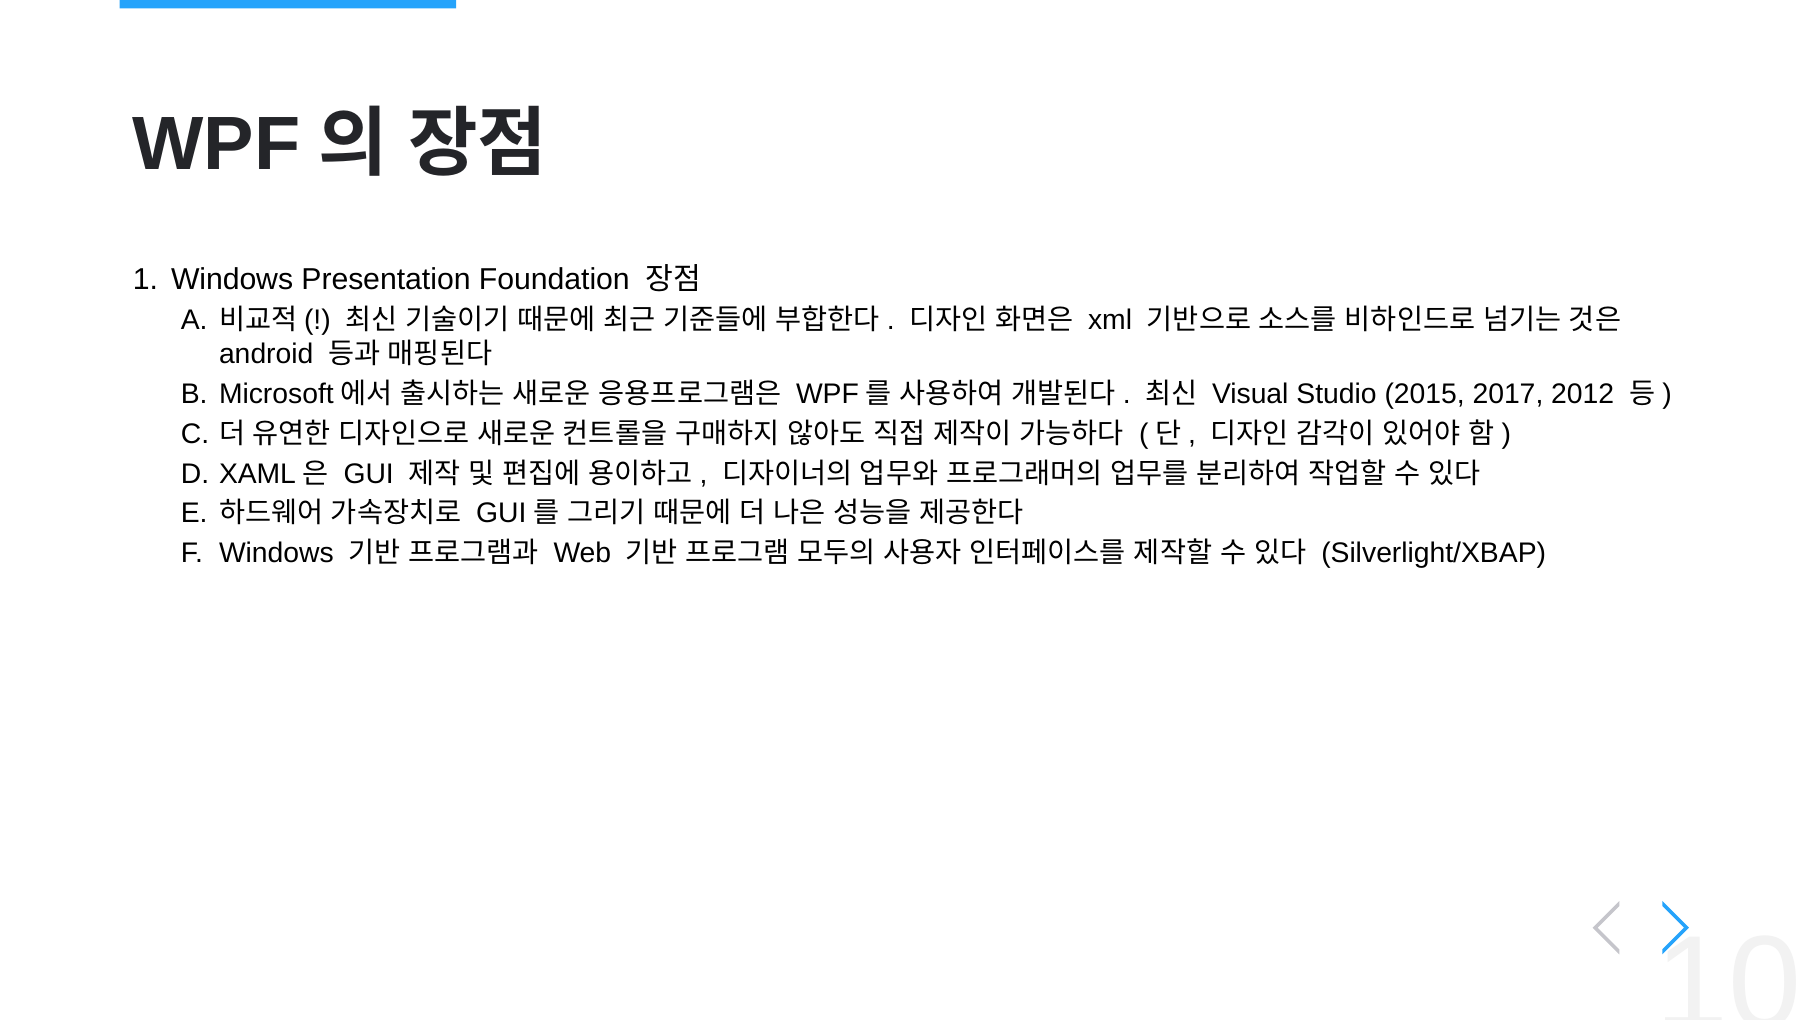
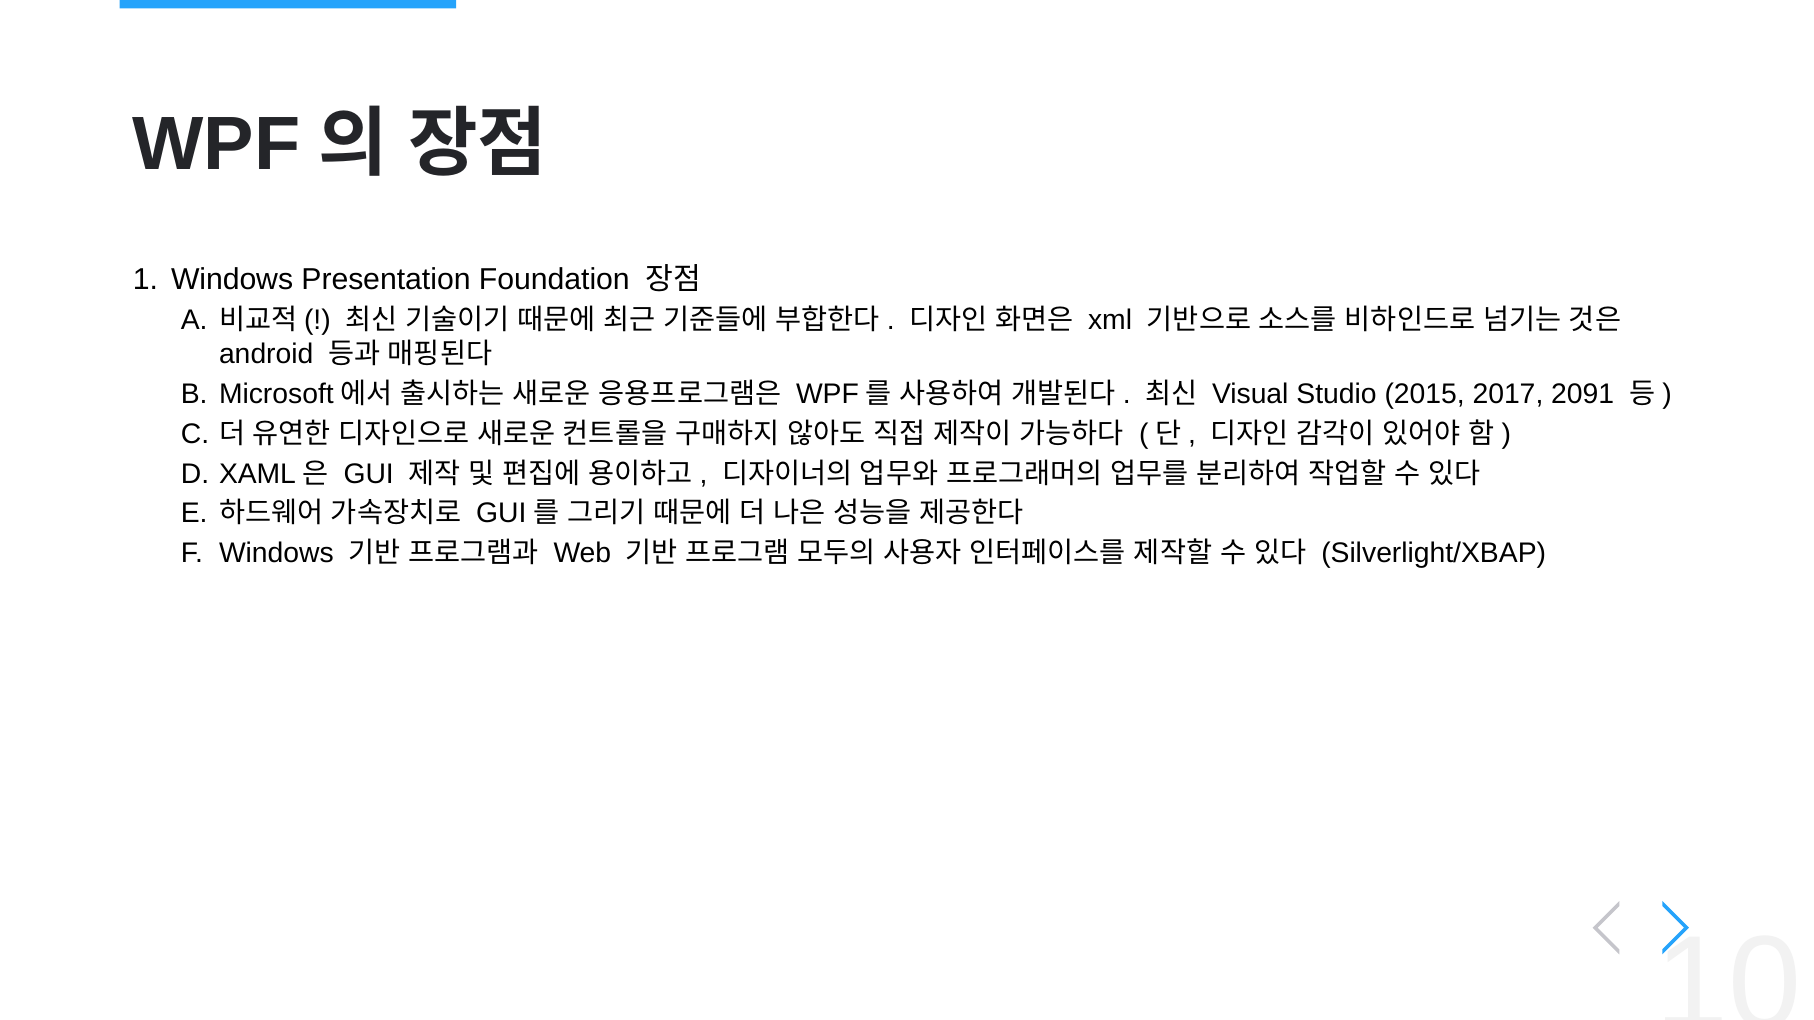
2012: 2012 -> 2091 (1583, 394)
